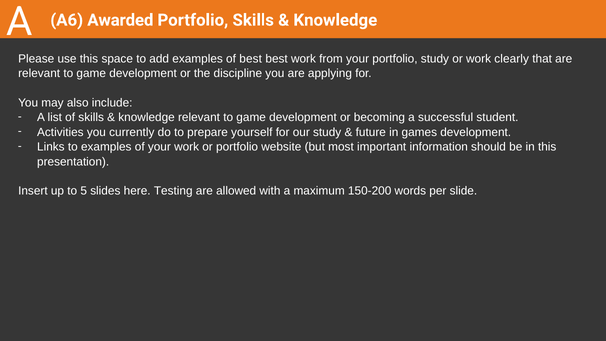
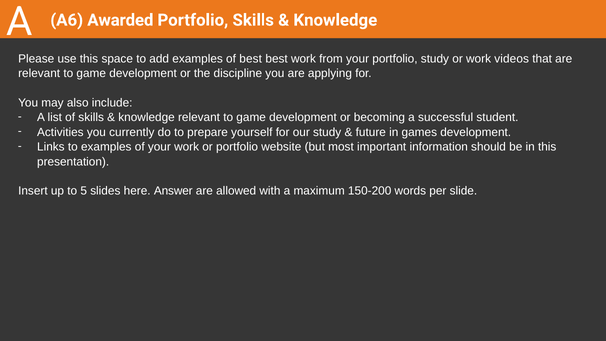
clearly: clearly -> videos (512, 59)
Testing: Testing -> Answer (173, 191)
